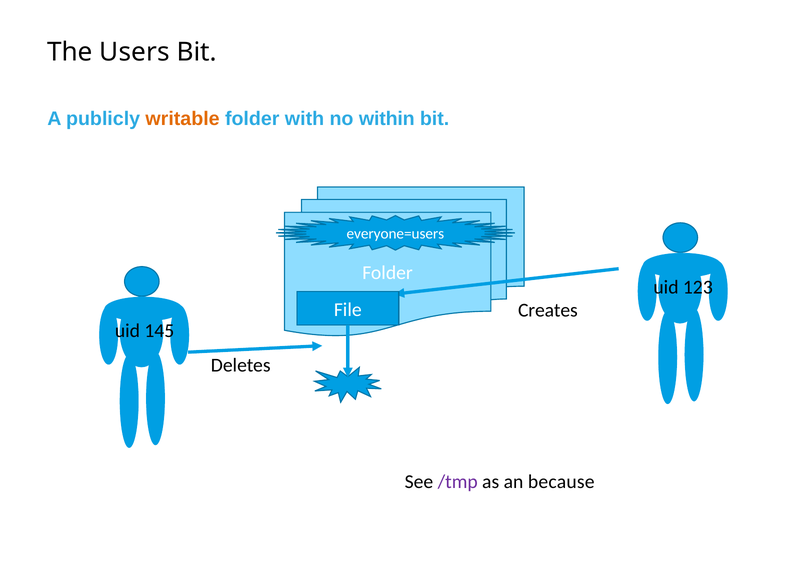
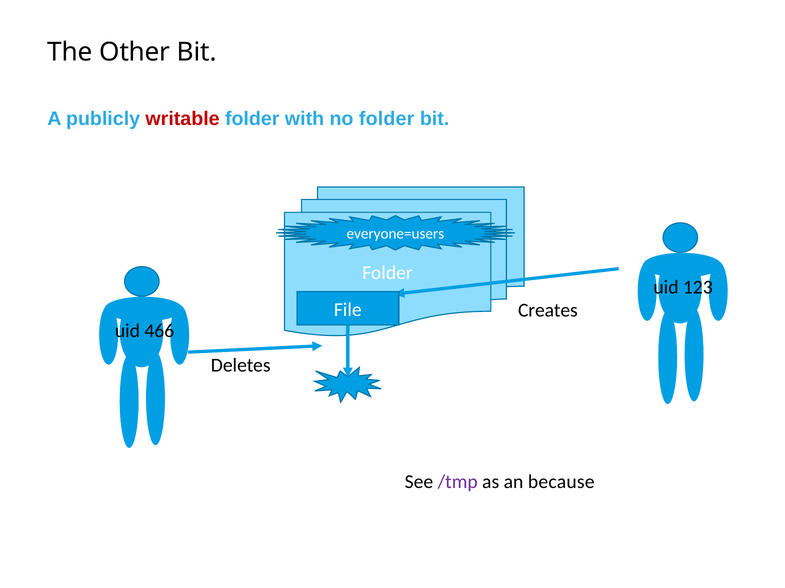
Users: Users -> Other (135, 52)
writable colour: orange -> red (183, 119)
no within: within -> folder (387, 119)
145: 145 -> 466 (159, 331)
